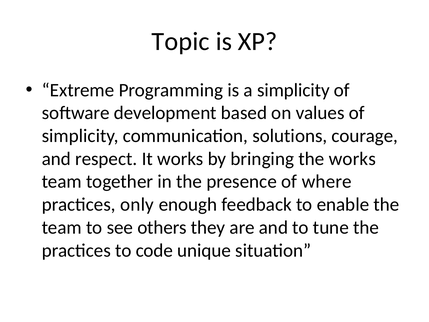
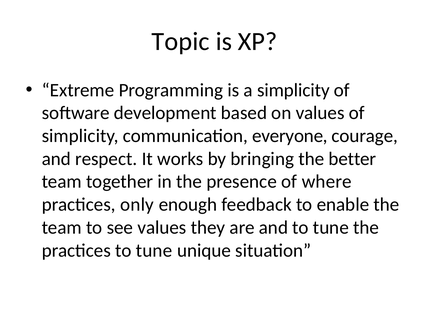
solutions: solutions -> everyone (290, 136)
the works: works -> better (352, 159)
see others: others -> values (162, 227)
practices to code: code -> tune (154, 250)
